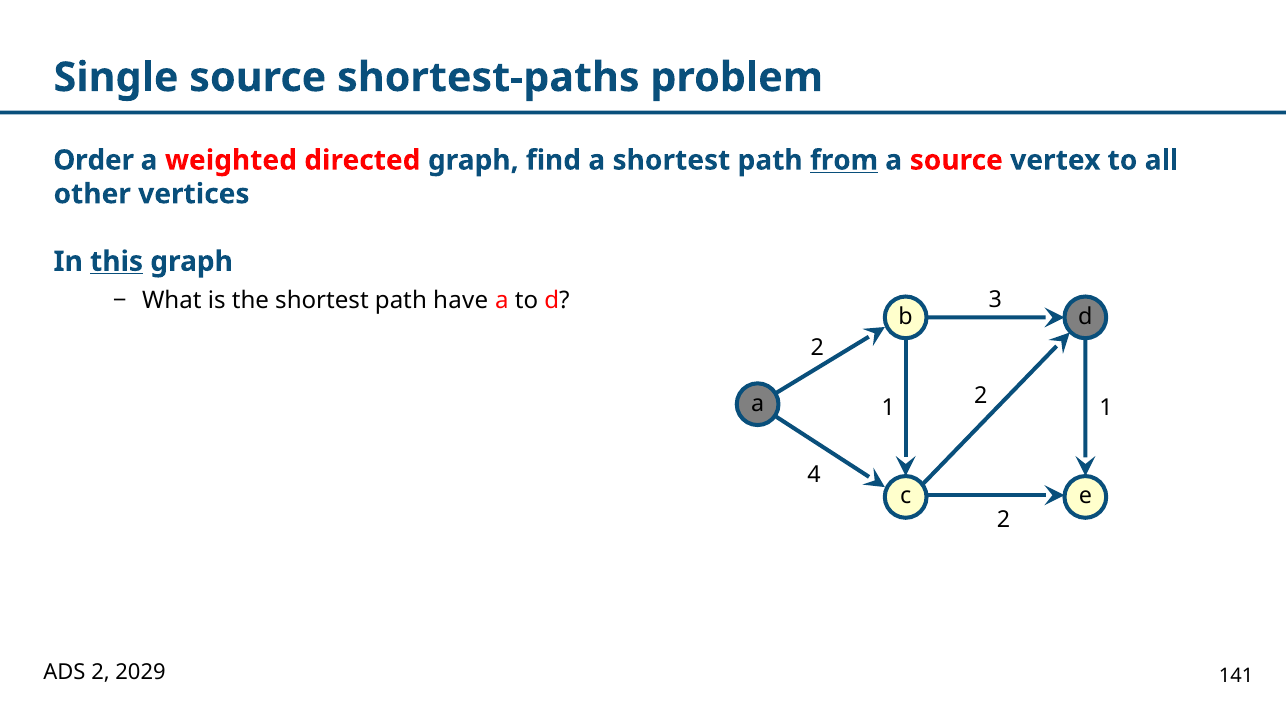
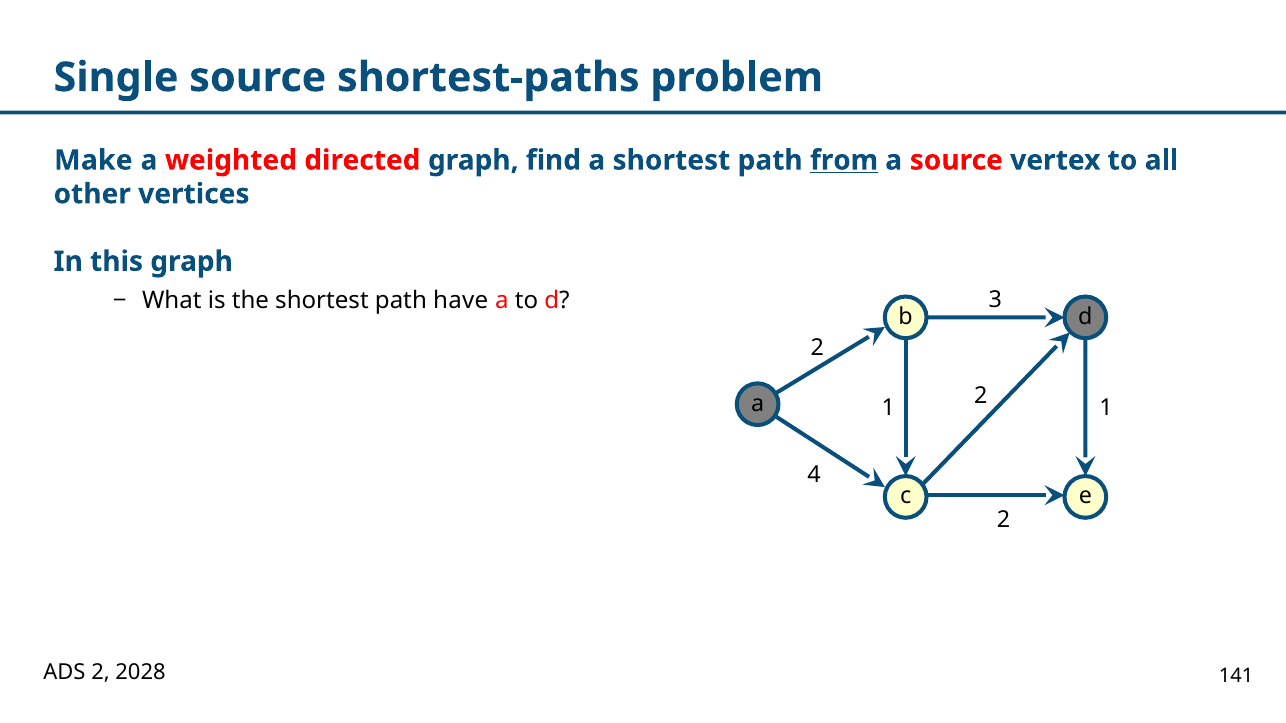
Order: Order -> Make (93, 160)
this underline: present -> none (117, 262)
2029: 2029 -> 2028 (141, 673)
